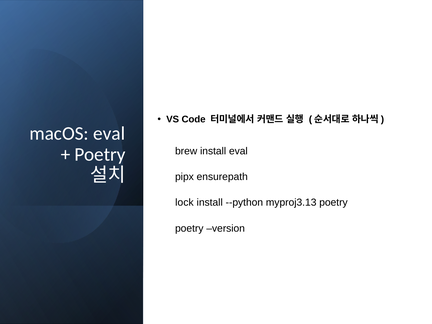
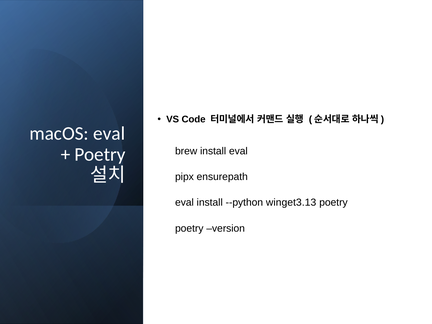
lock: lock -> eval (184, 203)
myproj3.13: myproj3.13 -> winget3.13 (291, 203)
